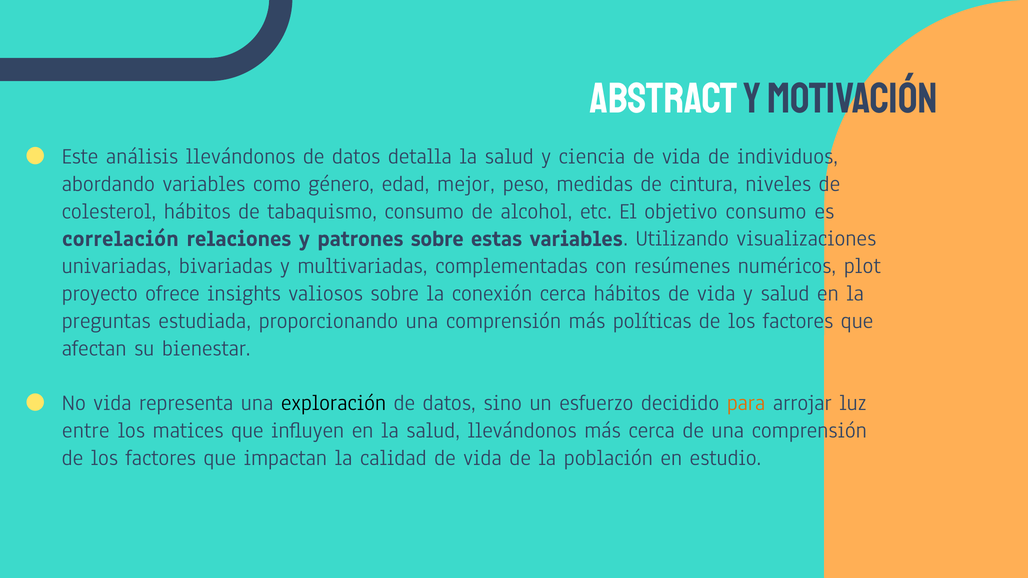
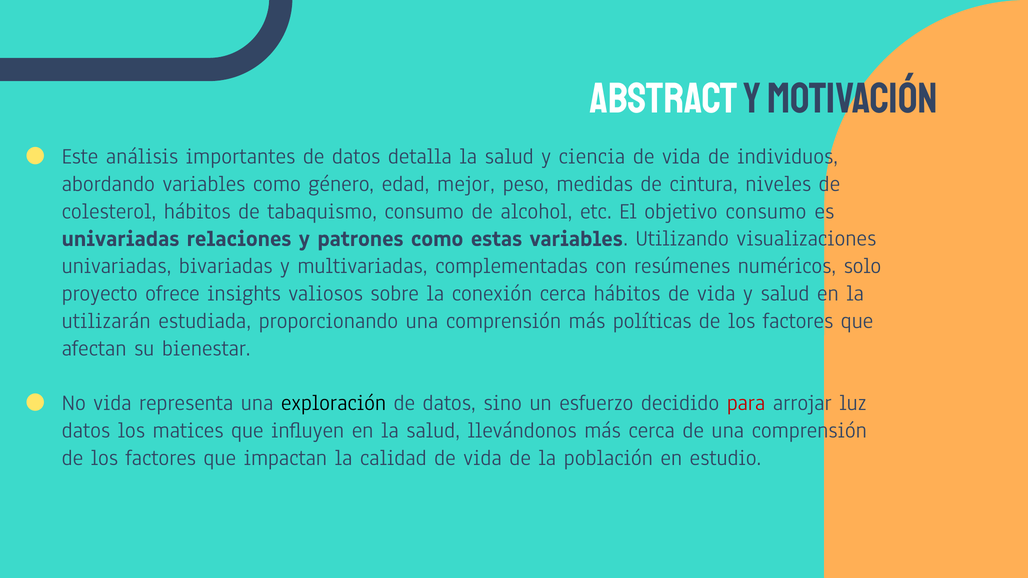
análisis llevándonos: llevándonos -> importantes (241, 156)
correlación: correlación -> univariadas (120, 239)
patrones sobre: sobre -> como (437, 239)
plot: plot -> solo (862, 266)
preguntas: preguntas -> utilizarán (106, 321)
para colour: orange -> red (746, 403)
entre: entre -> datos (86, 430)
